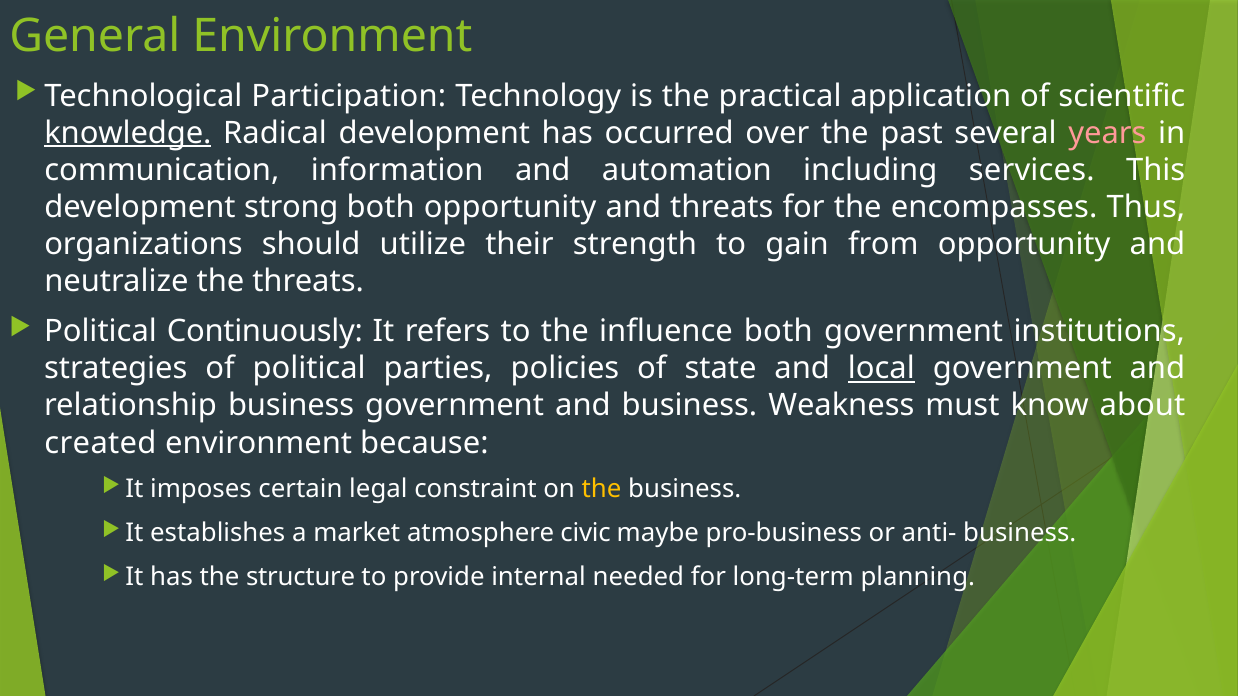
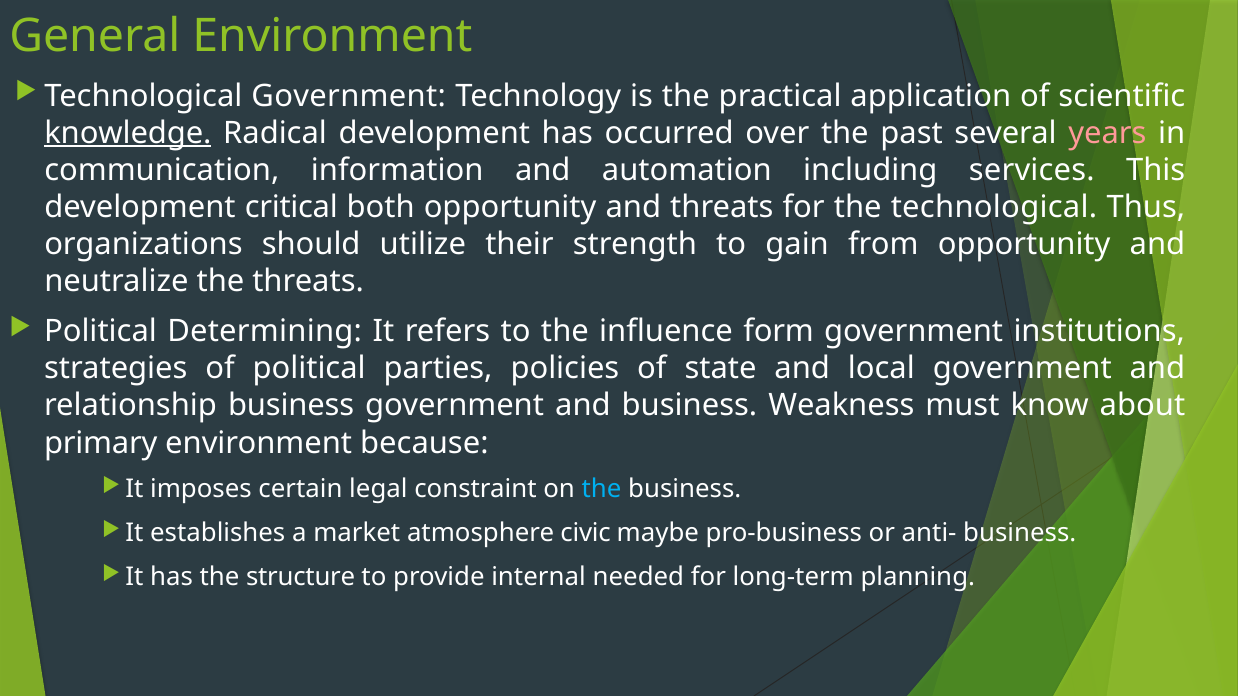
Technological Participation: Participation -> Government (349, 96)
strong: strong -> critical (291, 207)
the encompasses: encompasses -> technological (994, 207)
Continuously: Continuously -> Determining (265, 332)
influence both: both -> form (779, 332)
local underline: present -> none (881, 369)
created: created -> primary (101, 443)
the colour: yellow -> light blue (602, 490)
